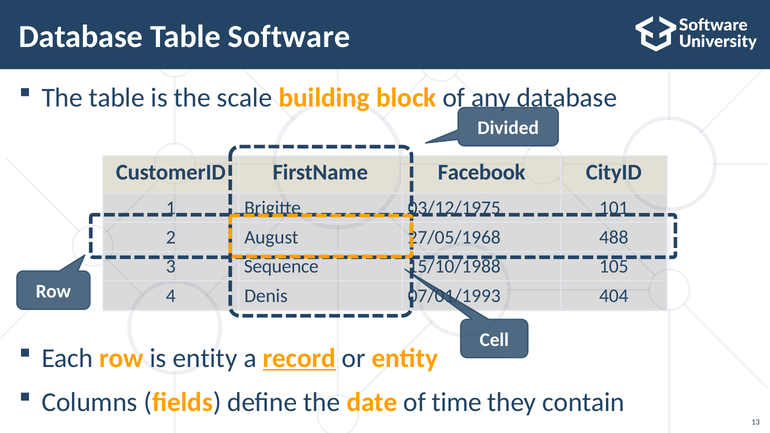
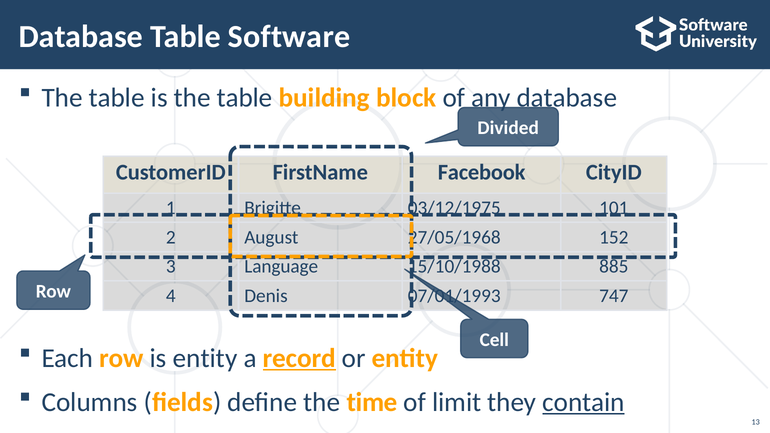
is the scale: scale -> table (245, 98)
488: 488 -> 152 (614, 237)
Sequence: Sequence -> Language (281, 267)
105: 105 -> 885 (614, 267)
404: 404 -> 747 (614, 296)
date: date -> time (372, 402)
time: time -> limit (457, 402)
contain underline: none -> present (584, 402)
